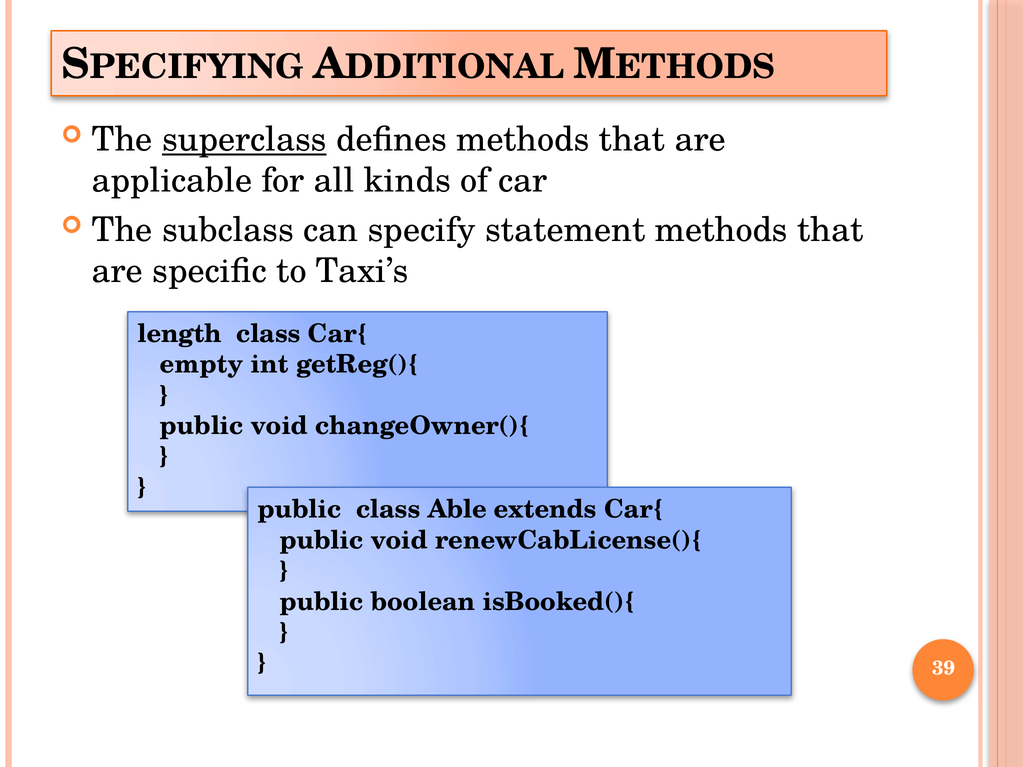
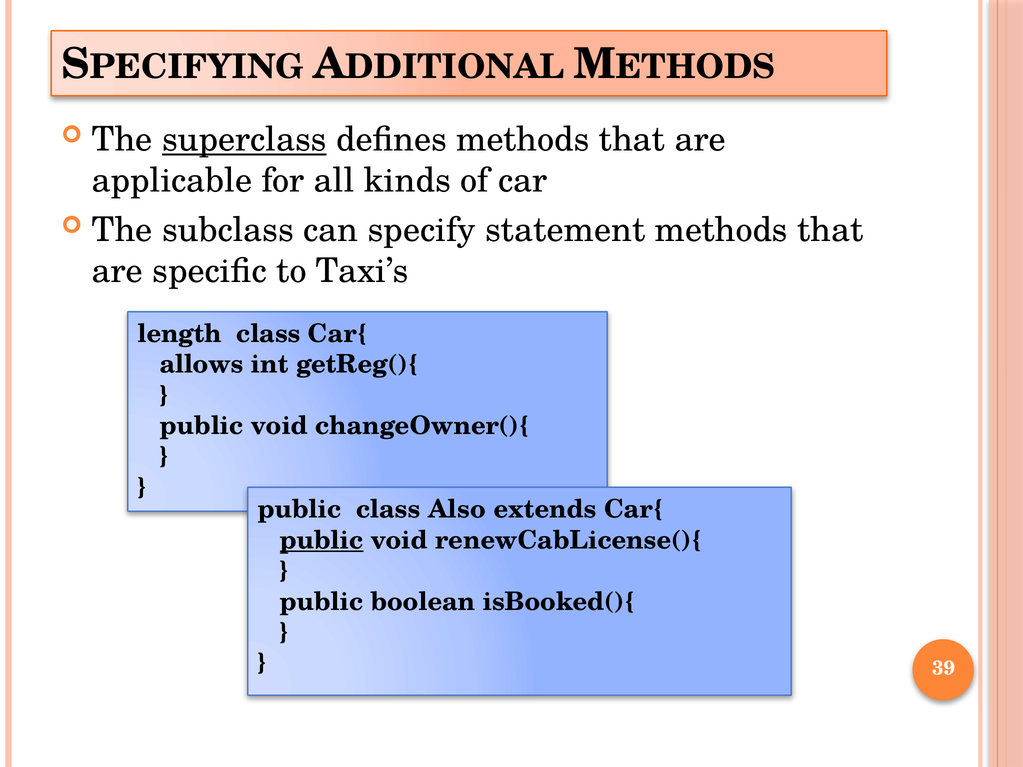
empty: empty -> allows (202, 365)
Able: Able -> Also (457, 510)
public underline: none -> present (322, 540)
